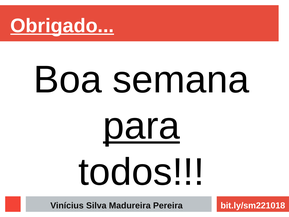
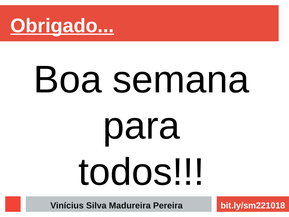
para underline: present -> none (141, 126)
